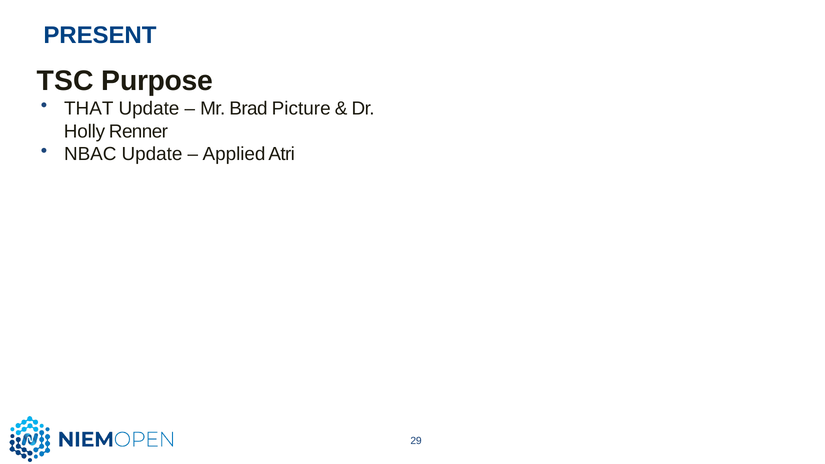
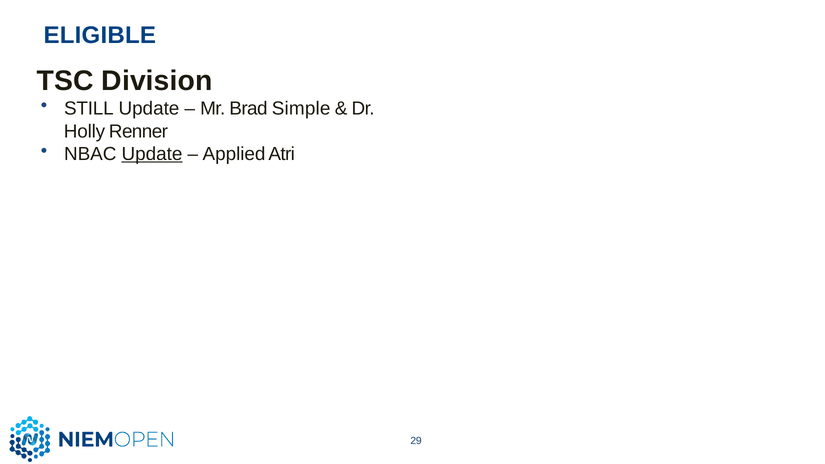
PRESENT: PRESENT -> ELIGIBLE (100, 35)
Purpose: Purpose -> Division (157, 81)
THAT: THAT -> STILL (89, 109)
Picture: Picture -> Simple (301, 109)
Update underline: none -> present (152, 154)
